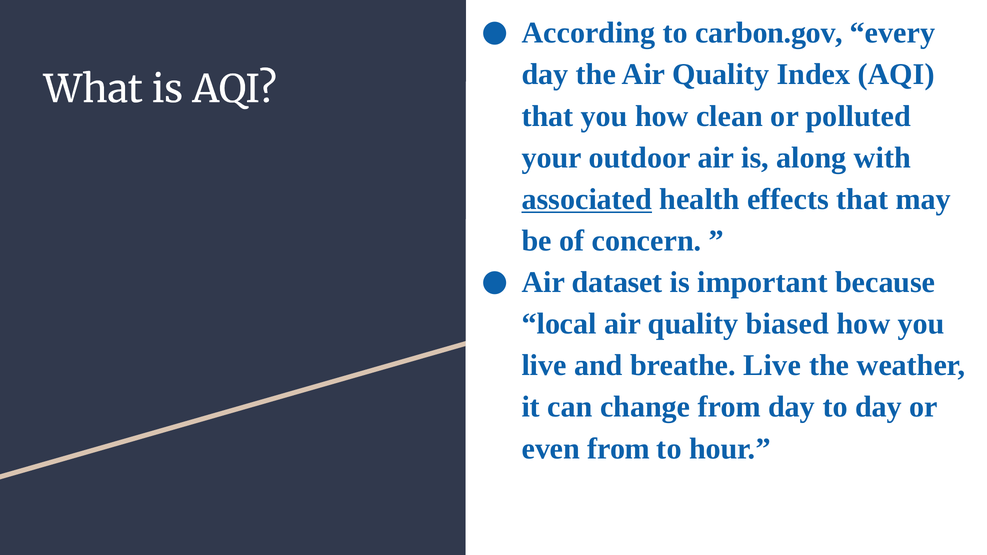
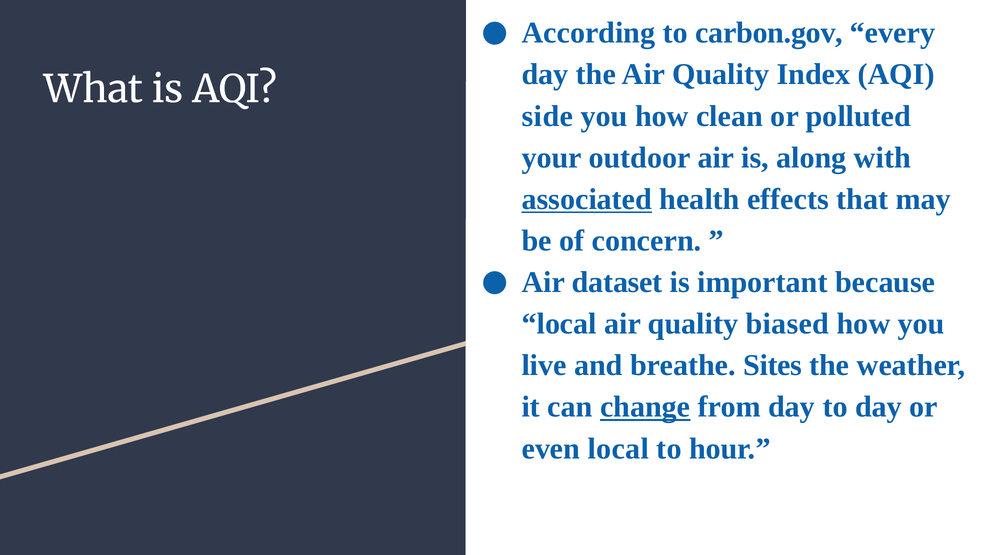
that: that -> side (547, 116)
breathe Live: Live -> Sites (773, 366)
change underline: none -> present (645, 407)
even from: from -> local (618, 449)
